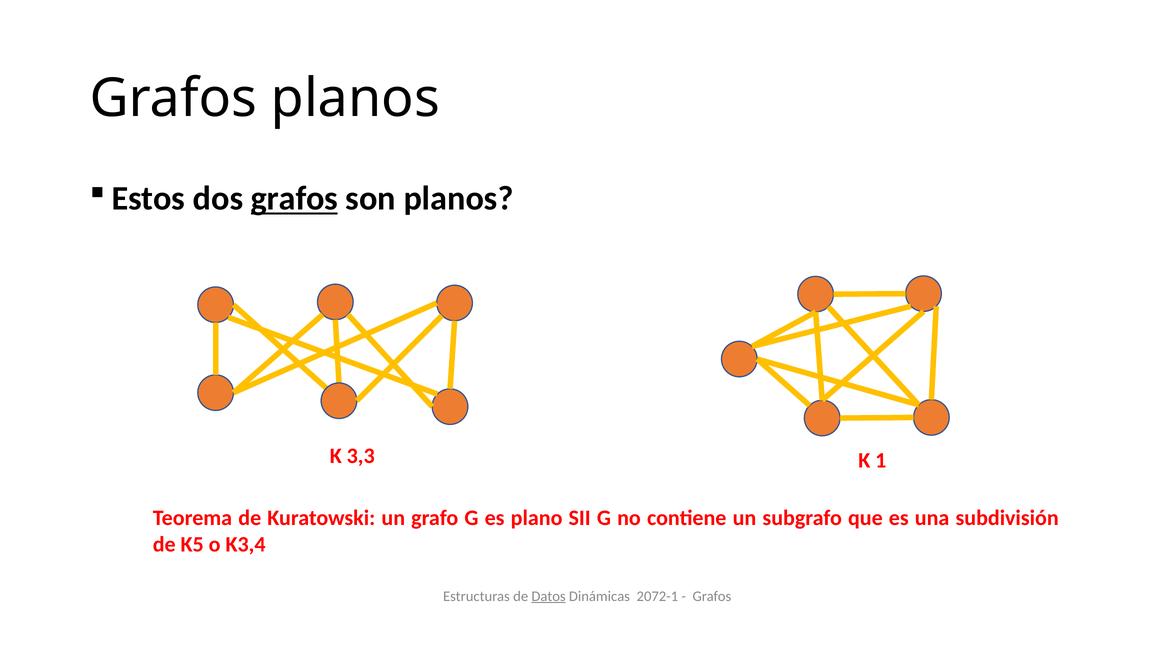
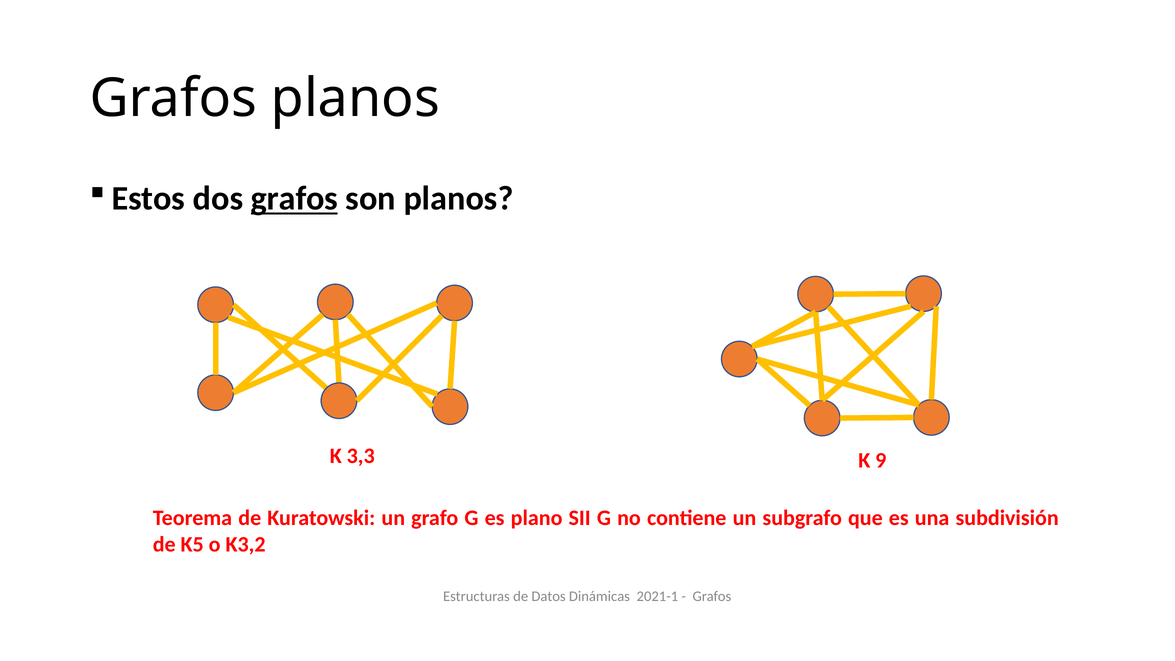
1: 1 -> 9 (881, 460)
K3,4: K3,4 -> K3,2 (246, 544)
Datos underline: present -> none (549, 596)
2072-1: 2072-1 -> 2021-1 (657, 596)
